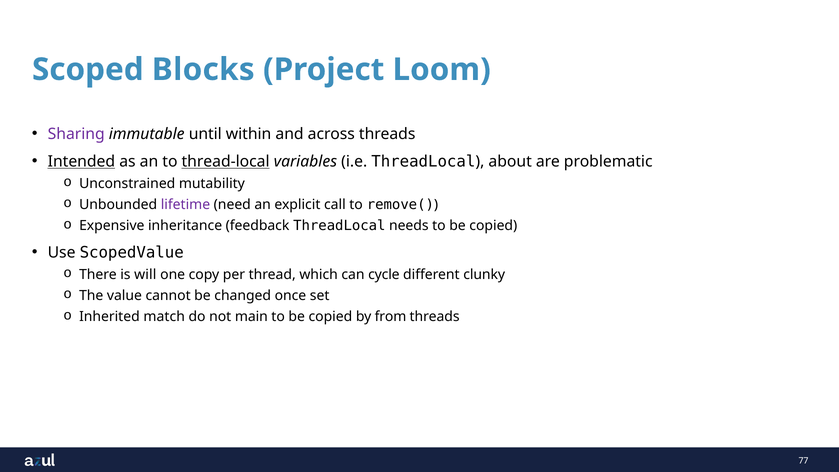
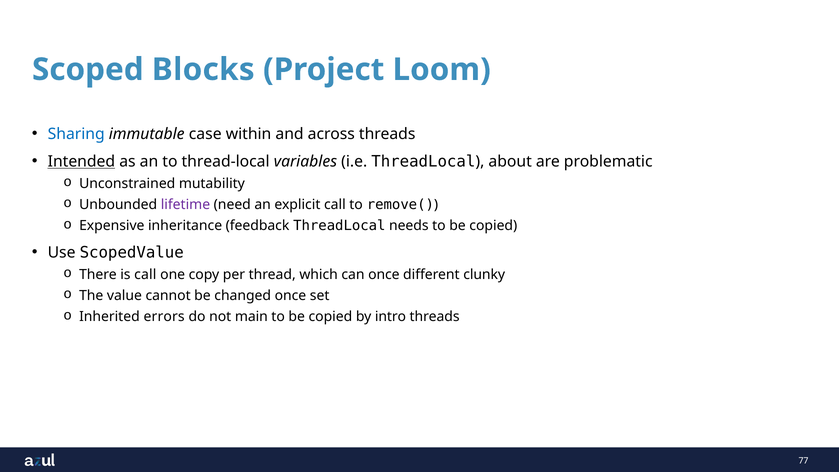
Sharing colour: purple -> blue (76, 134)
until: until -> case (205, 134)
thread-local underline: present -> none (226, 161)
is will: will -> call (145, 275)
can cycle: cycle -> once (384, 275)
match: match -> errors (164, 317)
from: from -> intro (390, 317)
